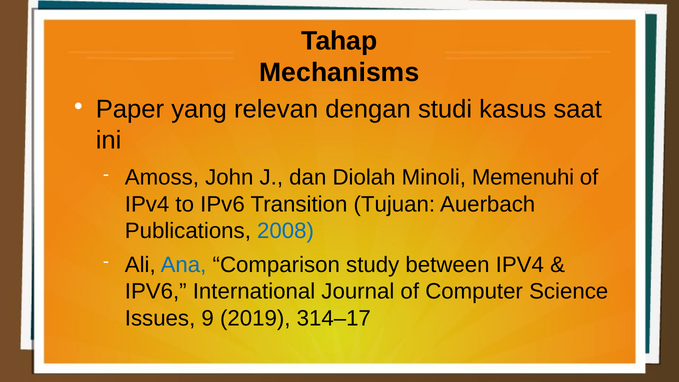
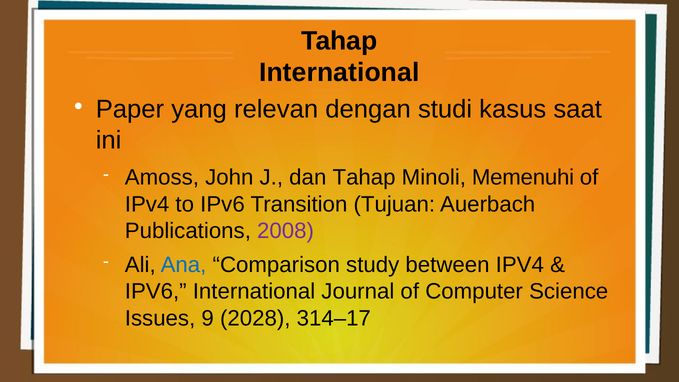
Mechanisms: Mechanisms -> International (339, 73)
dan Diolah: Diolah -> Tahap (364, 178)
2008 colour: blue -> purple (286, 231)
2019: 2019 -> 2028 (255, 318)
